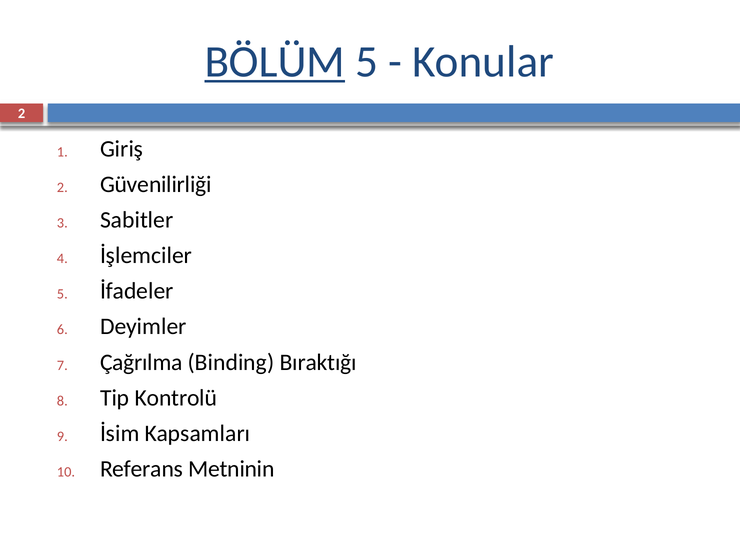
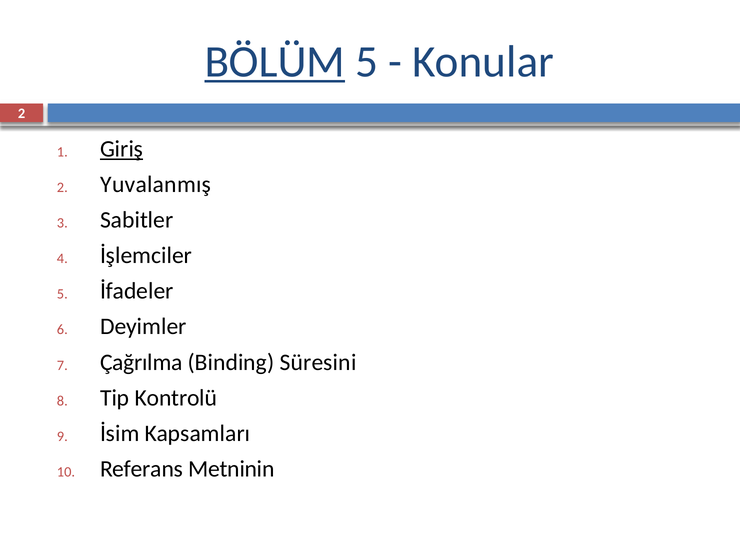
Giriş underline: none -> present (122, 149)
Güvenilirliği: Güvenilirliği -> Yuvalanmış (156, 185)
Bıraktığı: Bıraktığı -> Süresini (318, 362)
